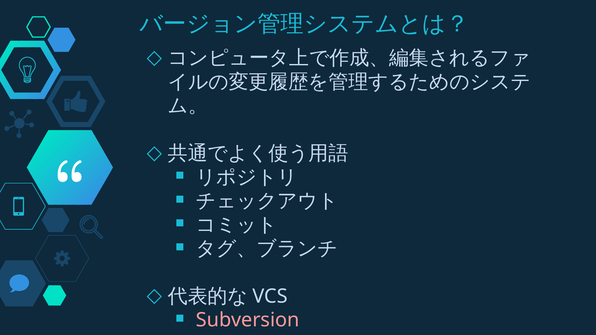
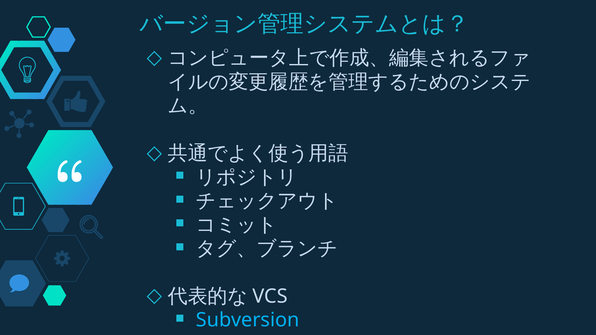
Subversion colour: pink -> light blue (248, 320)
